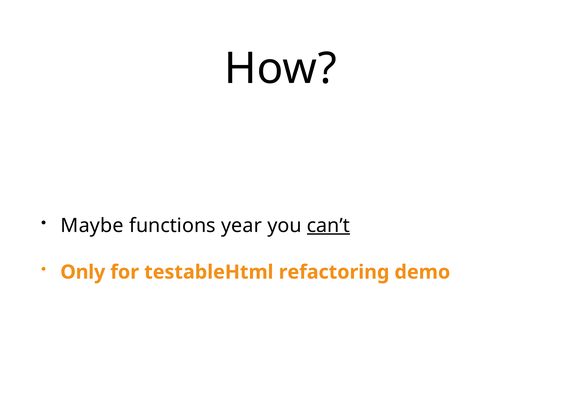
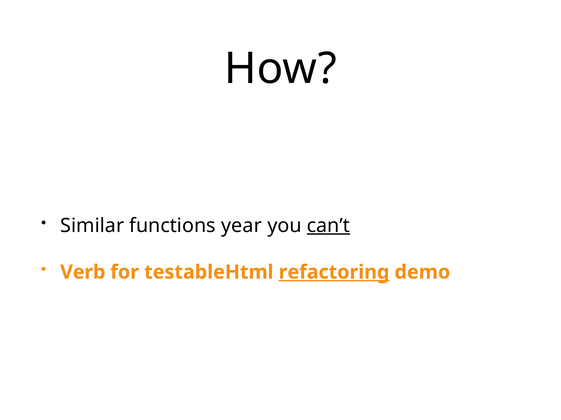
Maybe: Maybe -> Similar (92, 226)
Only: Only -> Verb (83, 273)
refactoring underline: none -> present (334, 273)
